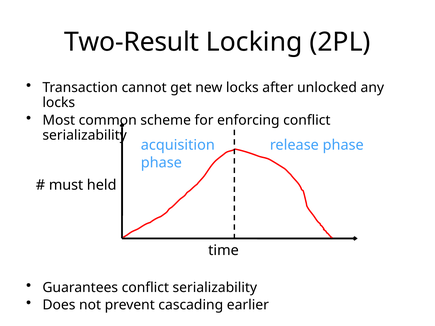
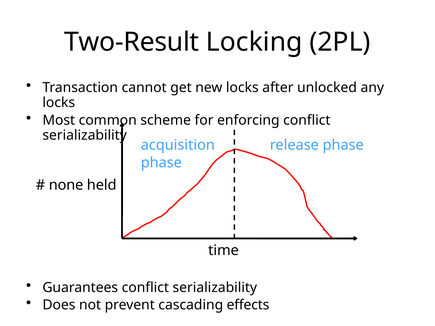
must: must -> none (66, 185)
earlier: earlier -> effects (248, 305)
